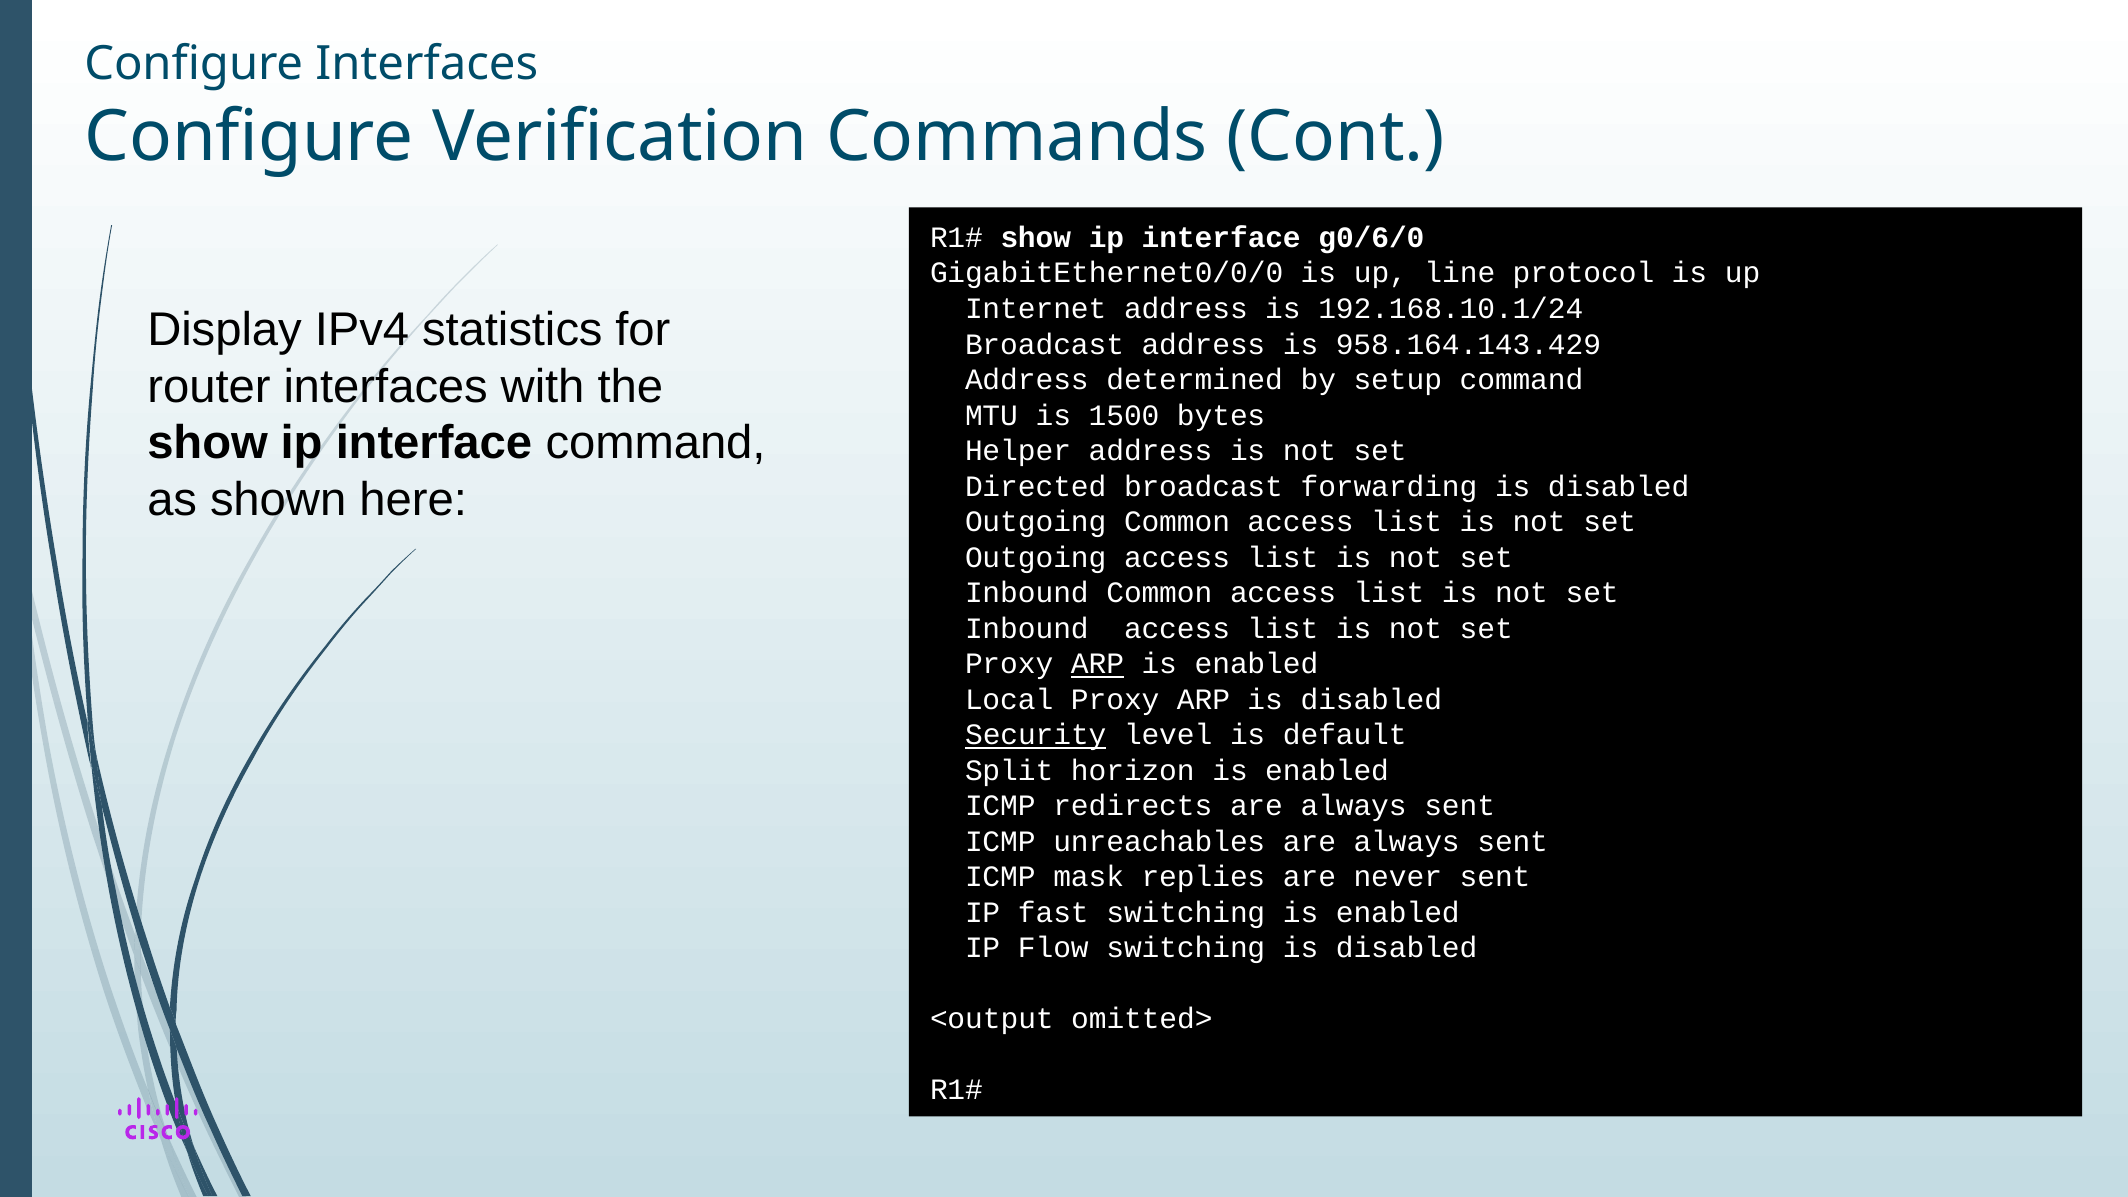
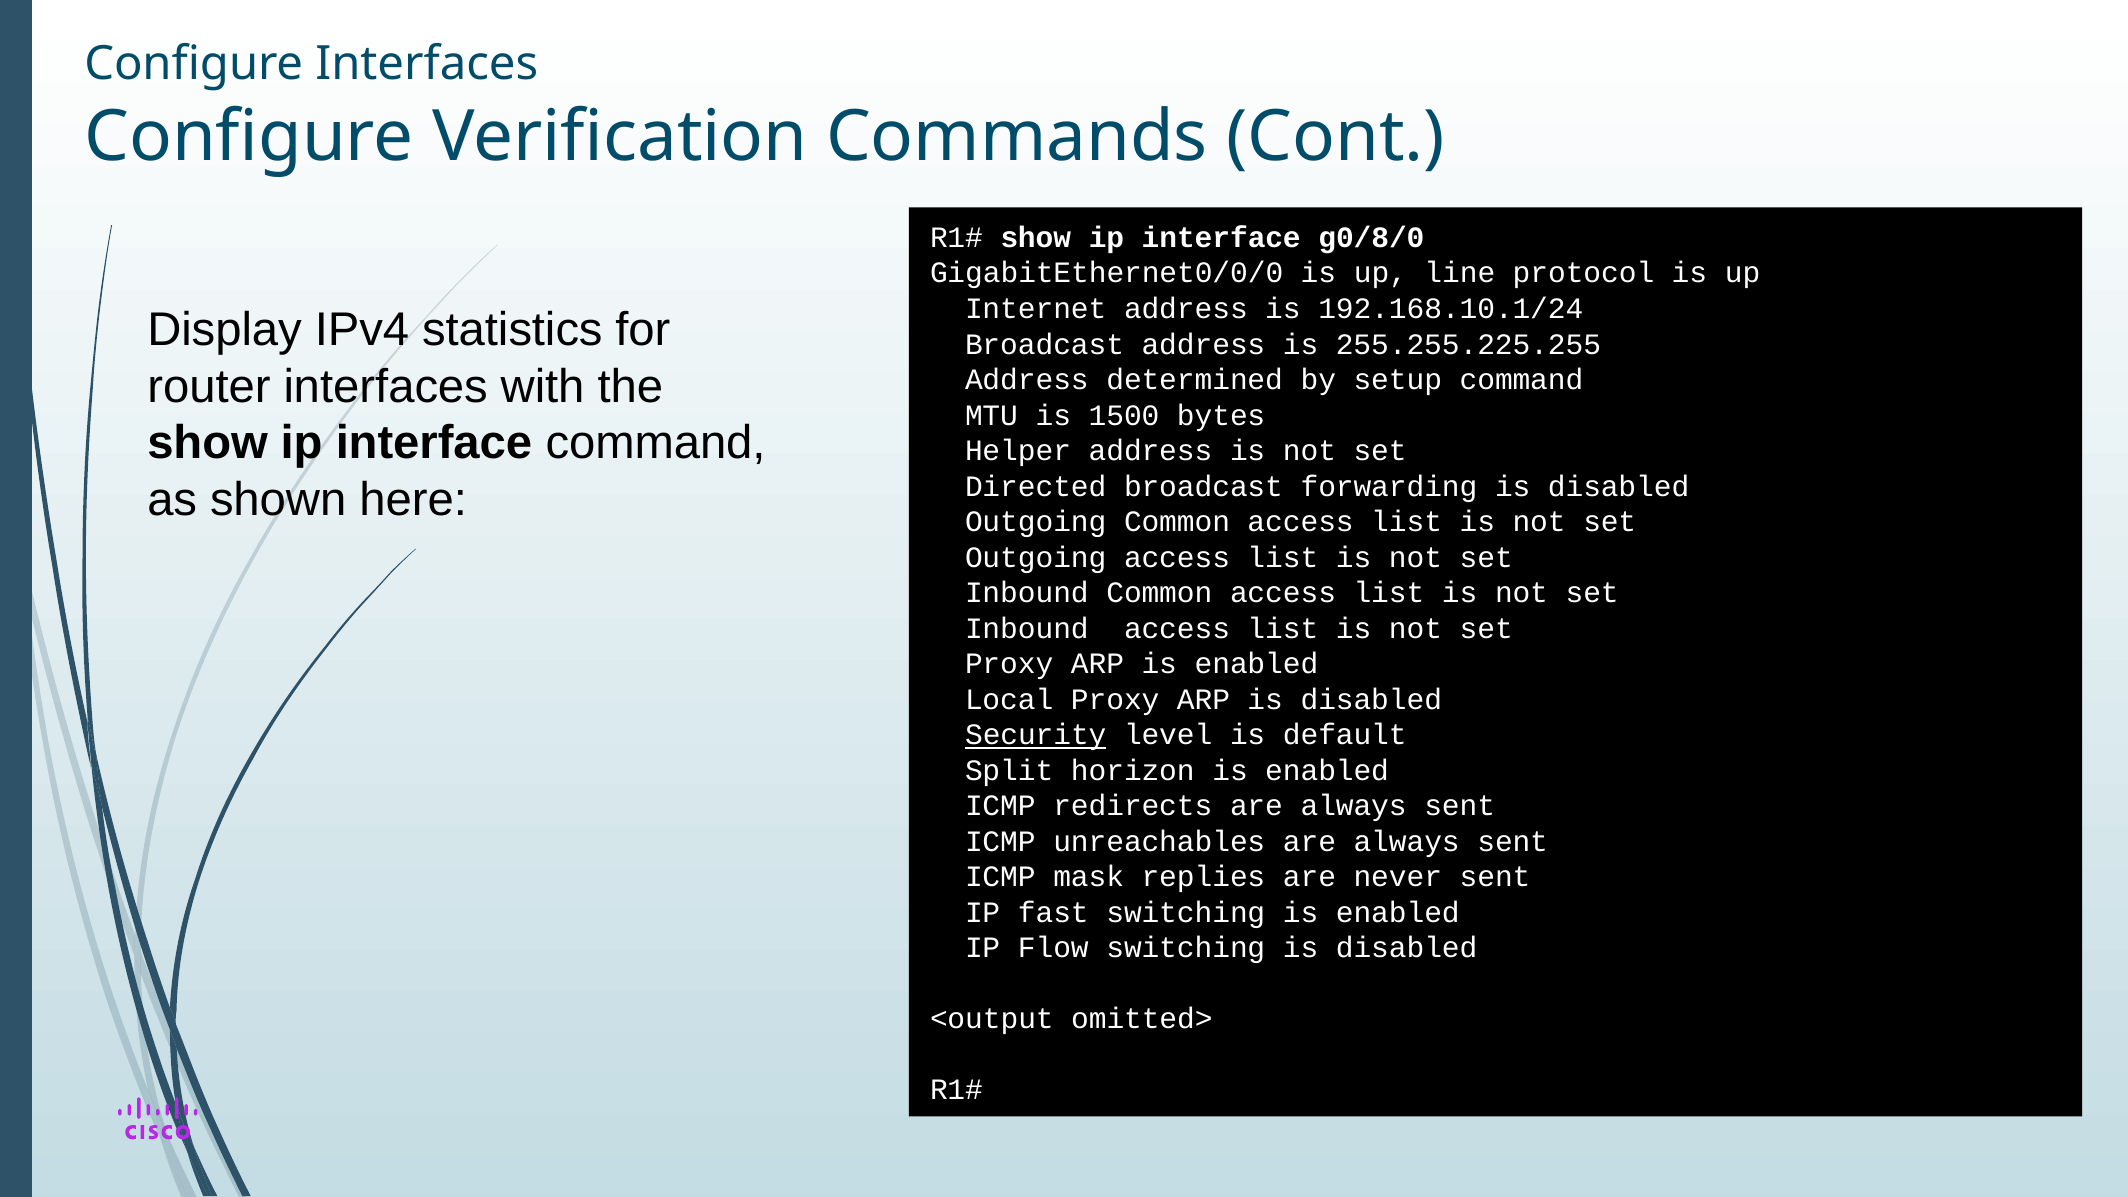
g0/6/0: g0/6/0 -> g0/8/0 (1371, 238)
958.164.143.429: 958.164.143.429 -> 255.255.225.255 (1468, 344)
ARP underline: present -> none (1097, 664)
